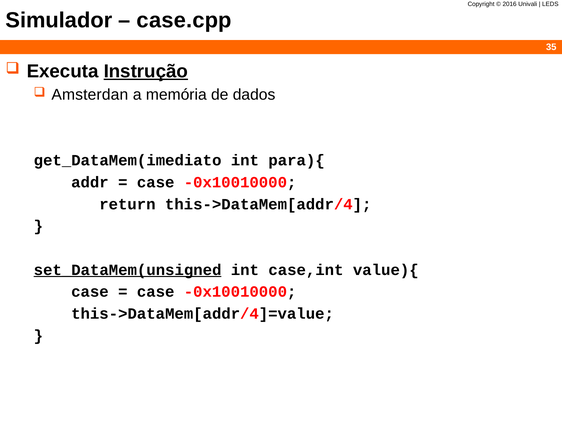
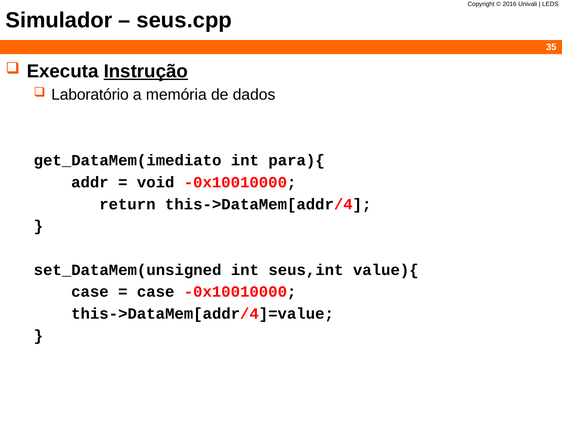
case.cpp: case.cpp -> seus.cpp (184, 20)
Amsterdan: Amsterdan -> Laboratório (90, 95)
case: case -> void (156, 182)
set_DataMem(unsigned underline: present -> none (128, 270)
case,int: case,int -> seus,int (306, 270)
